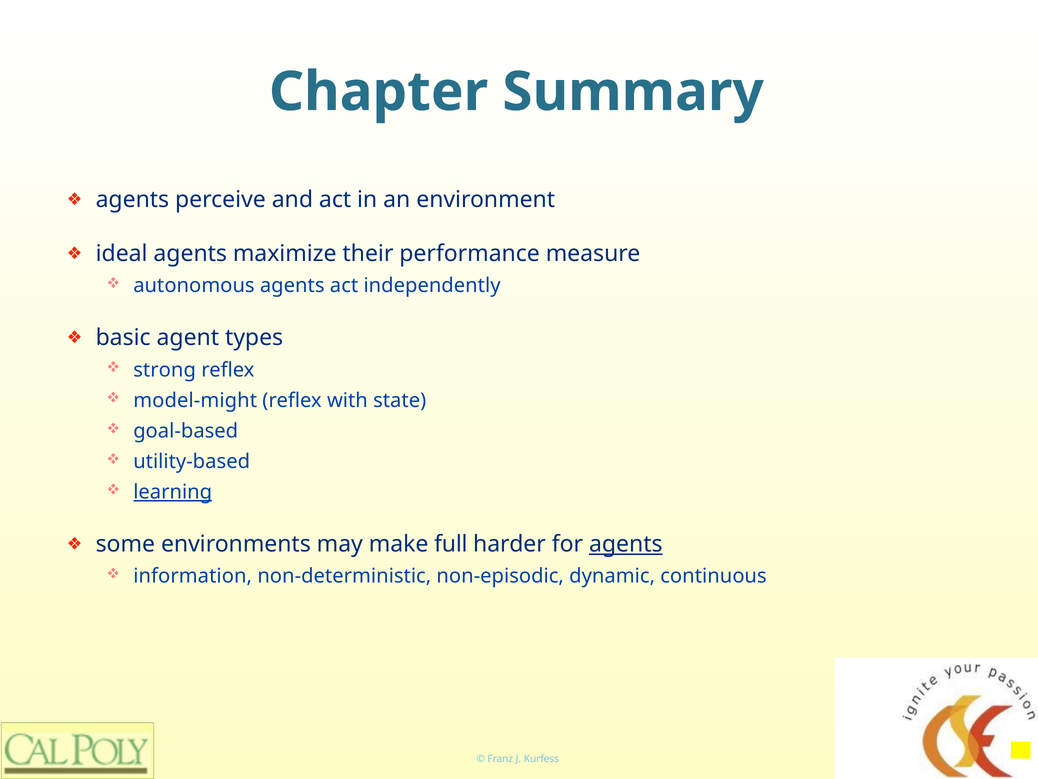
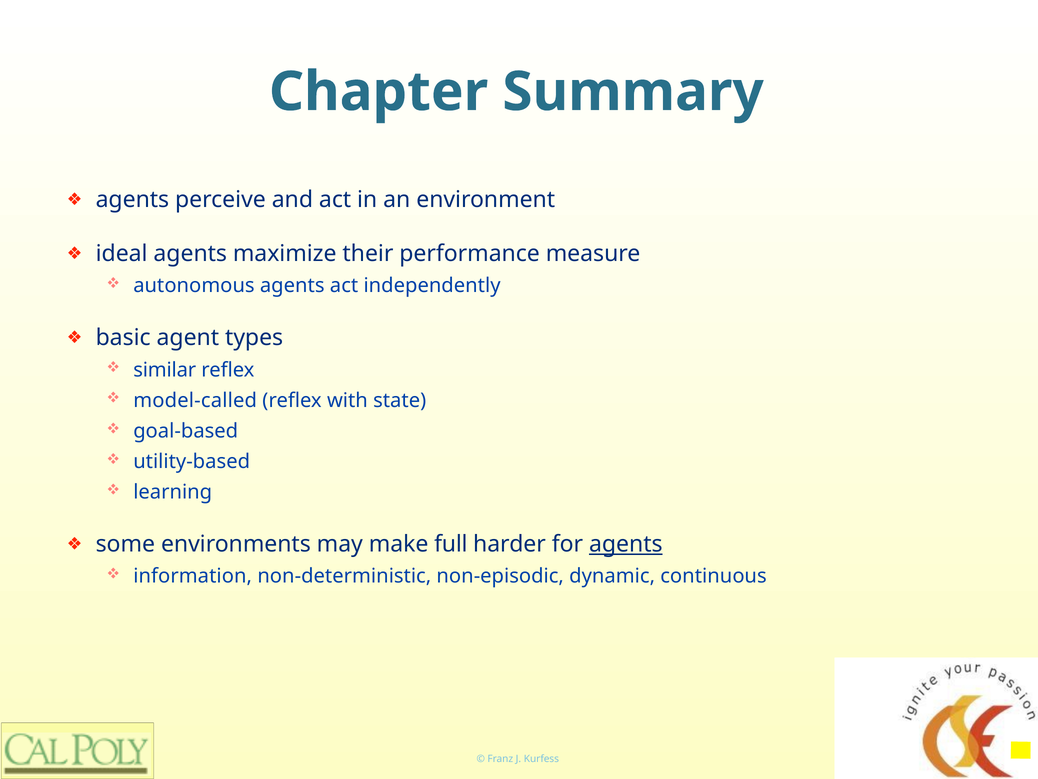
strong: strong -> similar (165, 370)
model-might: model-might -> model-called (195, 400)
learning underline: present -> none (173, 492)
